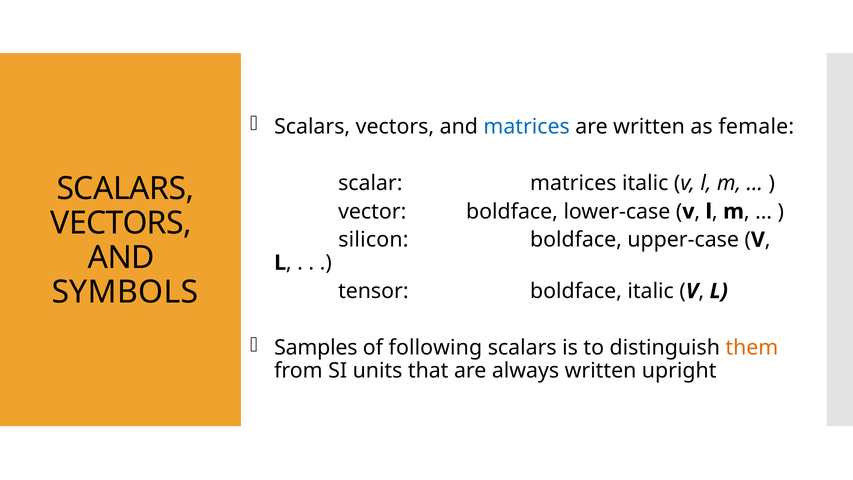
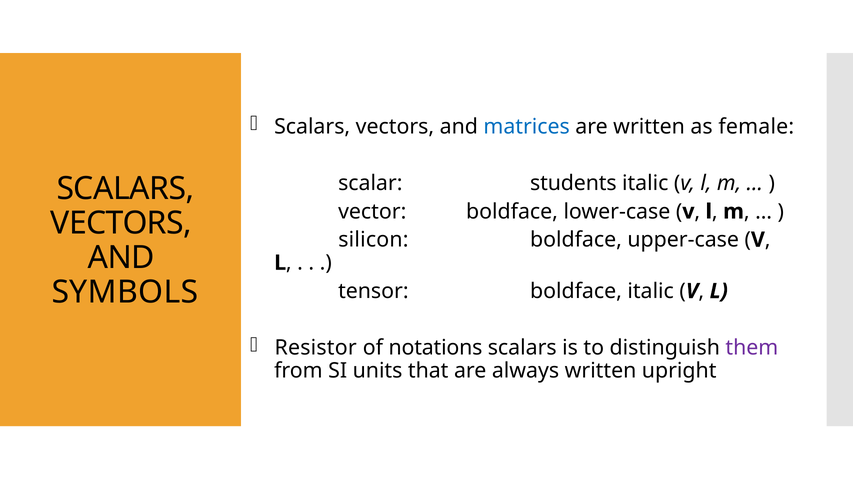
scalar matrices: matrices -> students (573, 183)
Samples: Samples -> Resistor (316, 348)
following: following -> notations (435, 348)
them colour: orange -> purple (752, 348)
